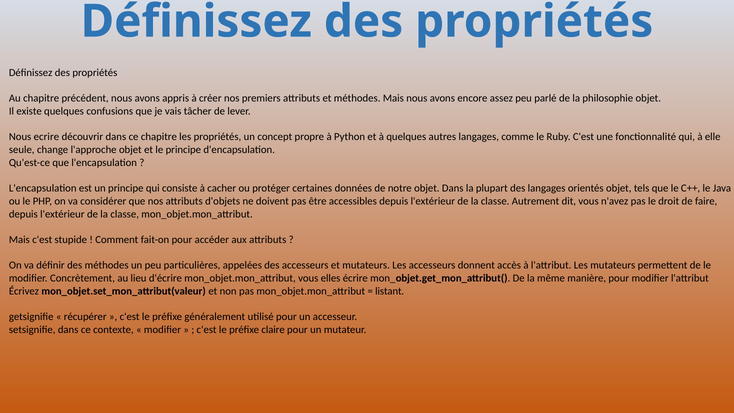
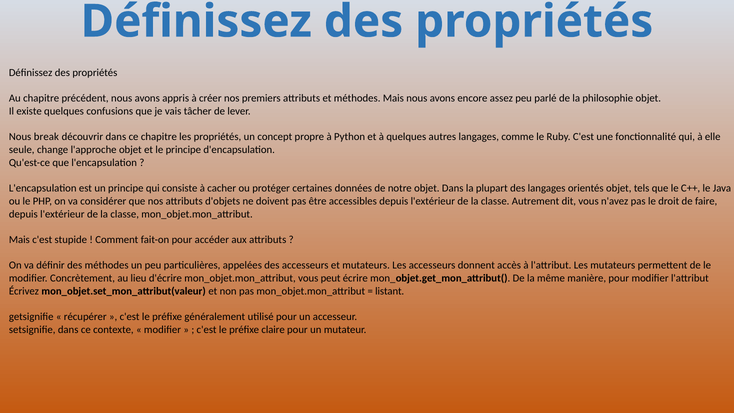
ecrire: ecrire -> break (46, 137)
elles: elles -> peut (331, 278)
